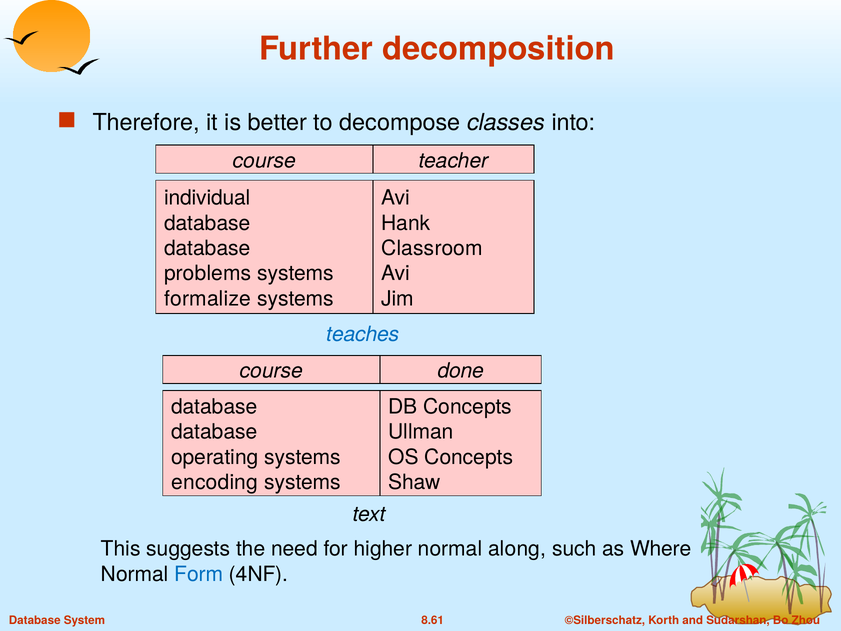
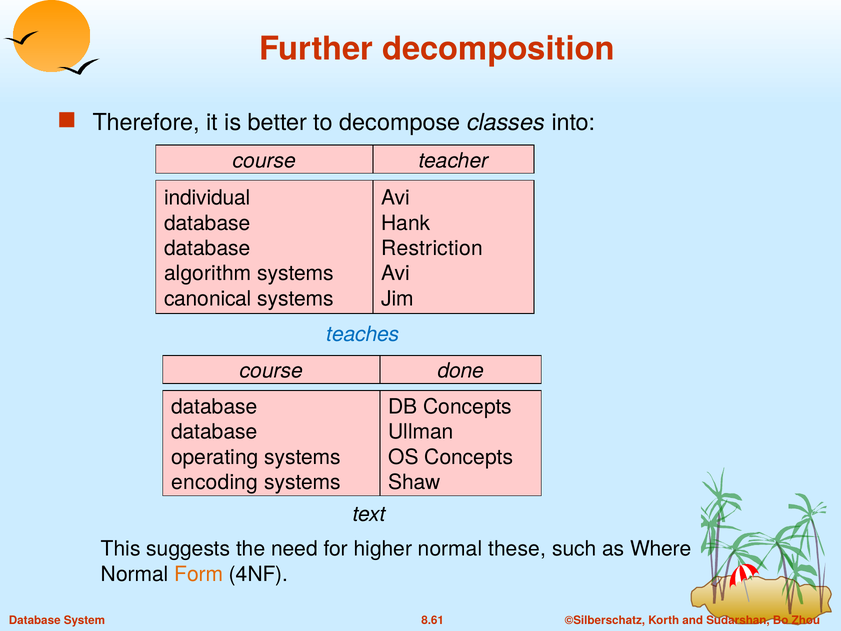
Classroom: Classroom -> Restriction (432, 248)
problems: problems -> algorithm (208, 273)
formalize: formalize -> canonical (208, 299)
along: along -> these (517, 549)
Form colour: blue -> orange (199, 574)
